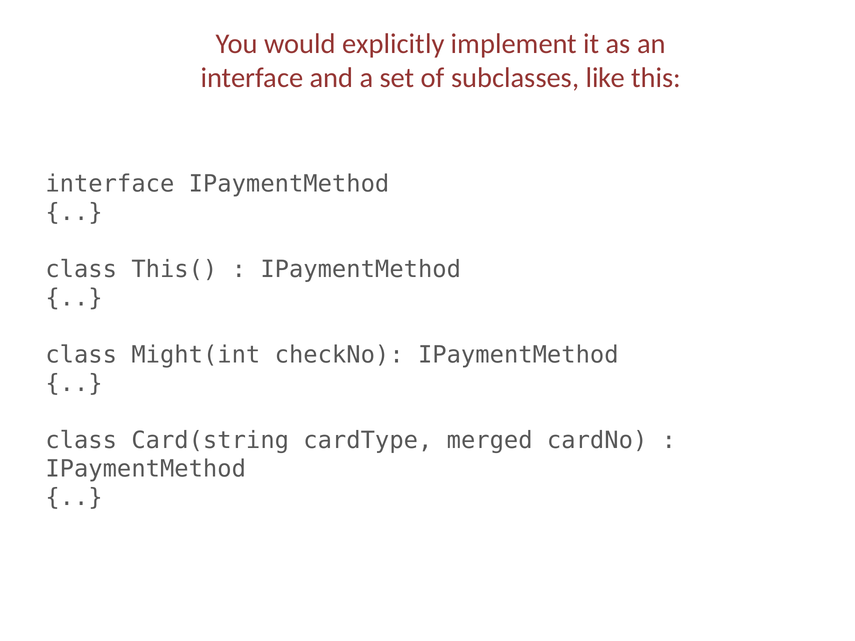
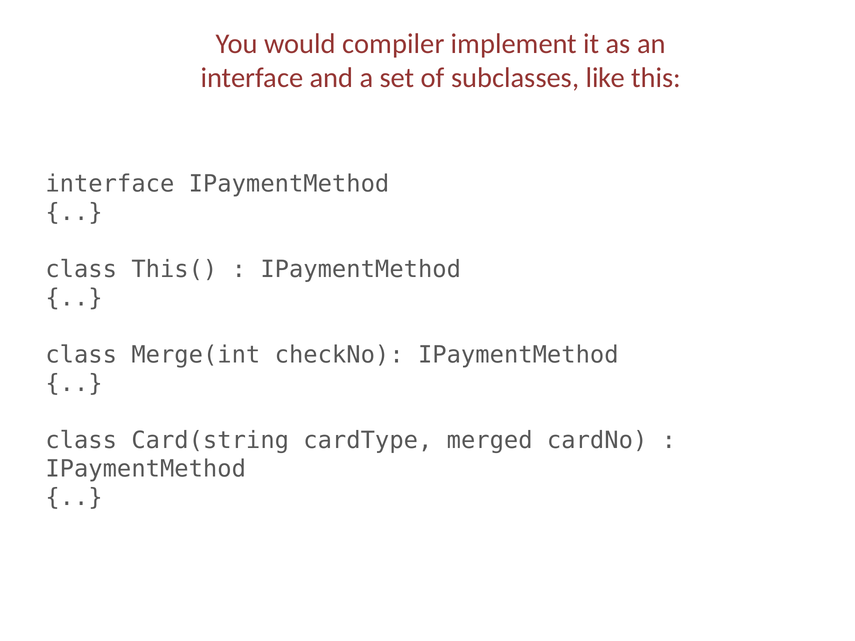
explicitly: explicitly -> compiler (393, 44)
Might(int: Might(int -> Merge(int (196, 355)
